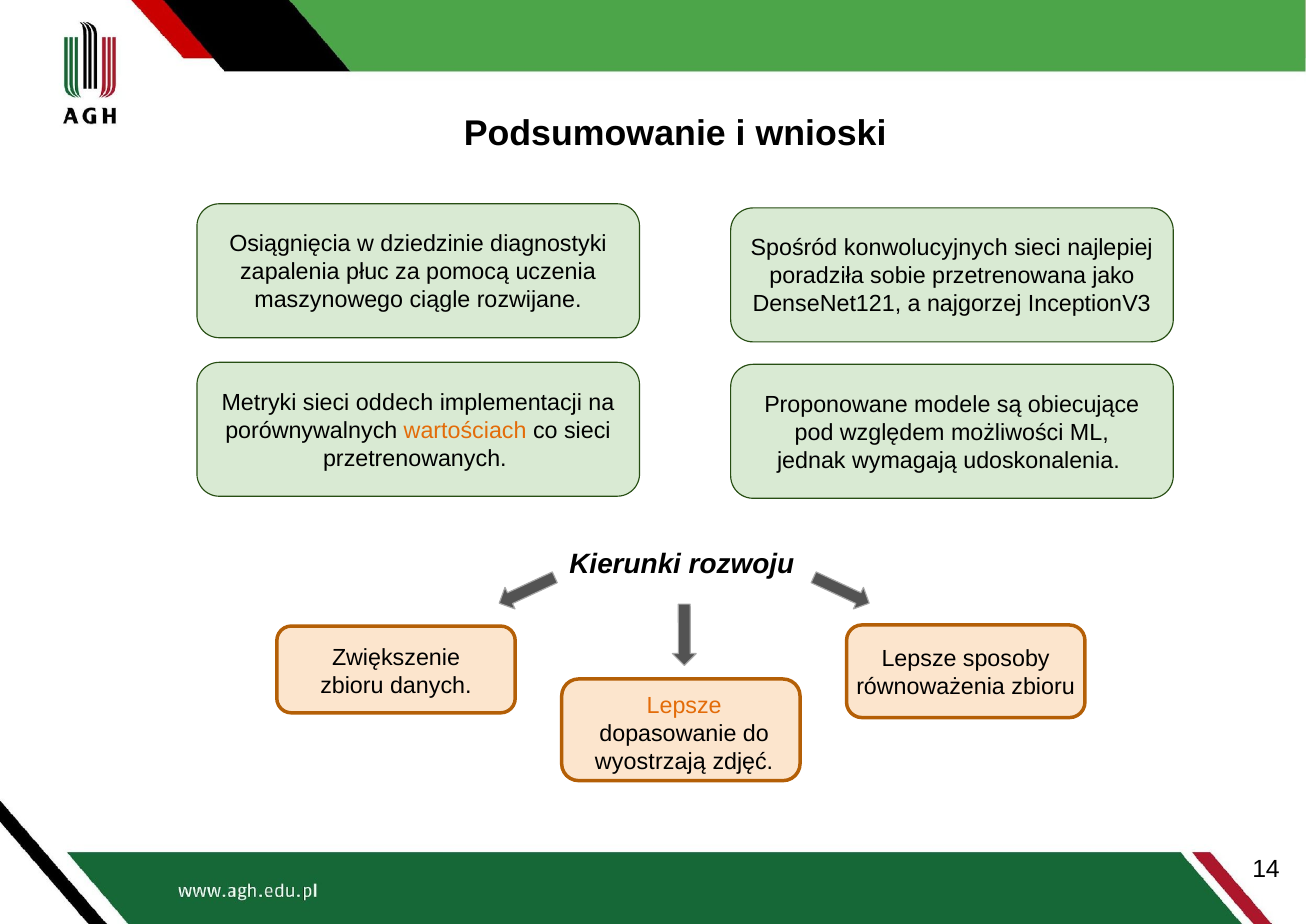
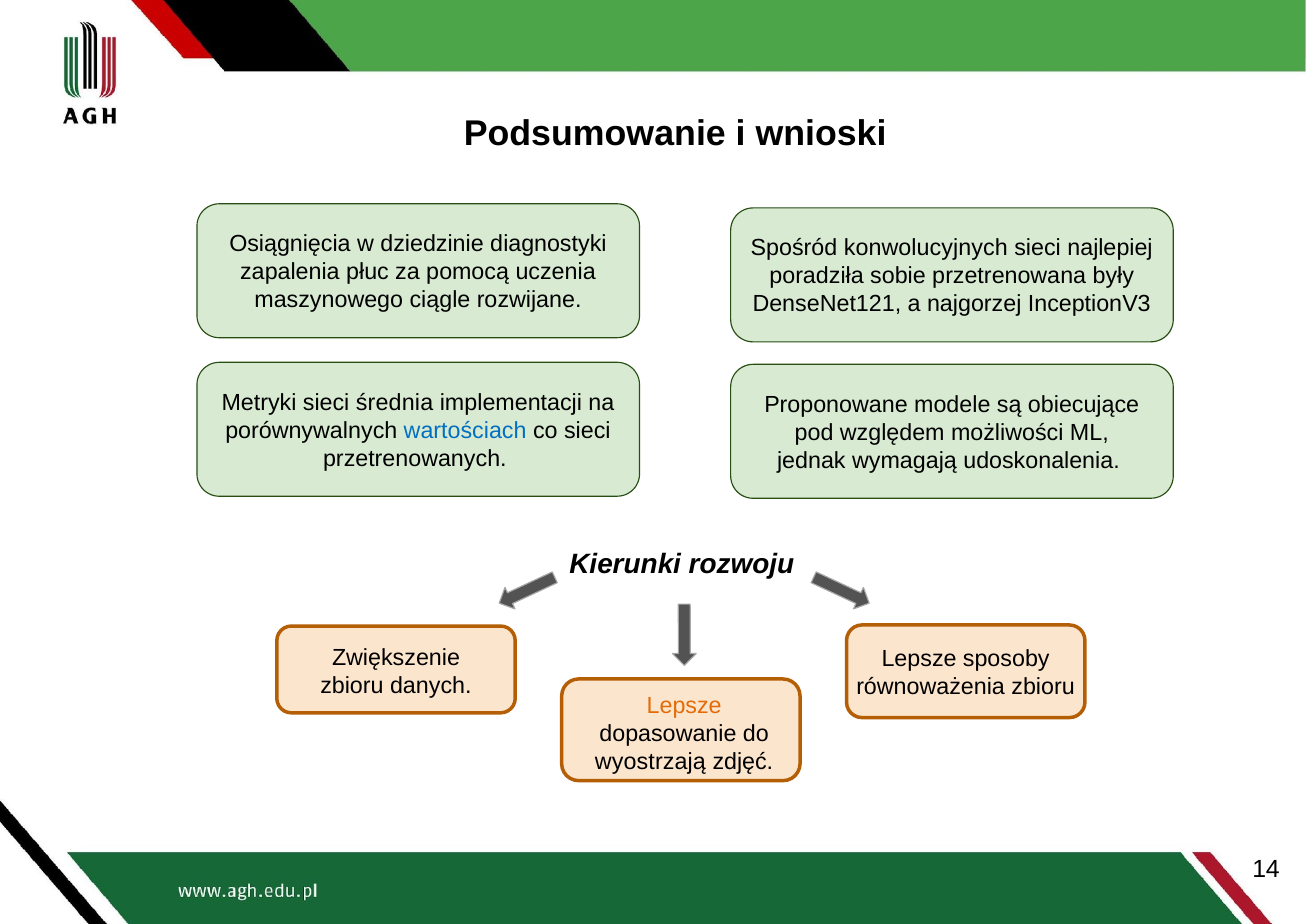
jako: jako -> były (1113, 276)
oddech: oddech -> średnia (395, 402)
wartościach colour: orange -> blue (465, 430)
